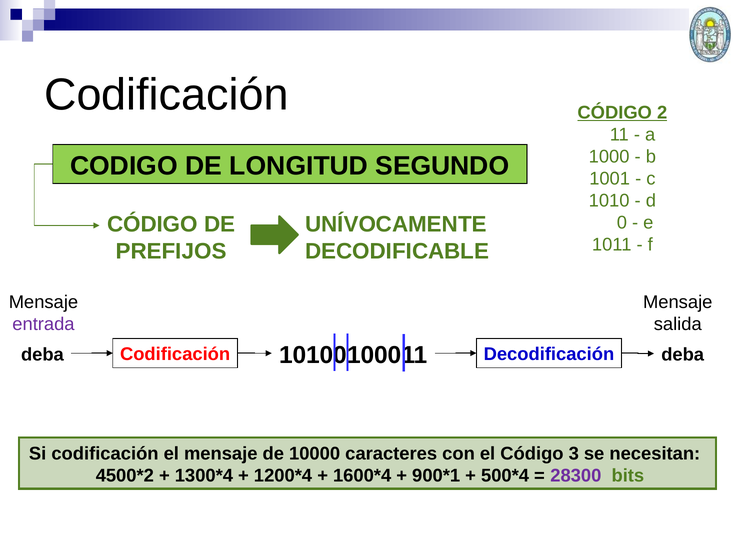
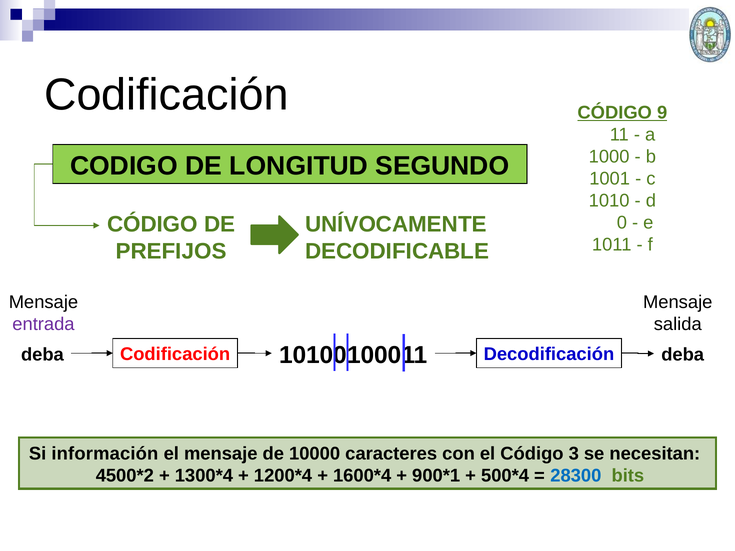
2: 2 -> 9 (662, 113)
Si codificación: codificación -> información (105, 454)
28300 colour: purple -> blue (576, 476)
